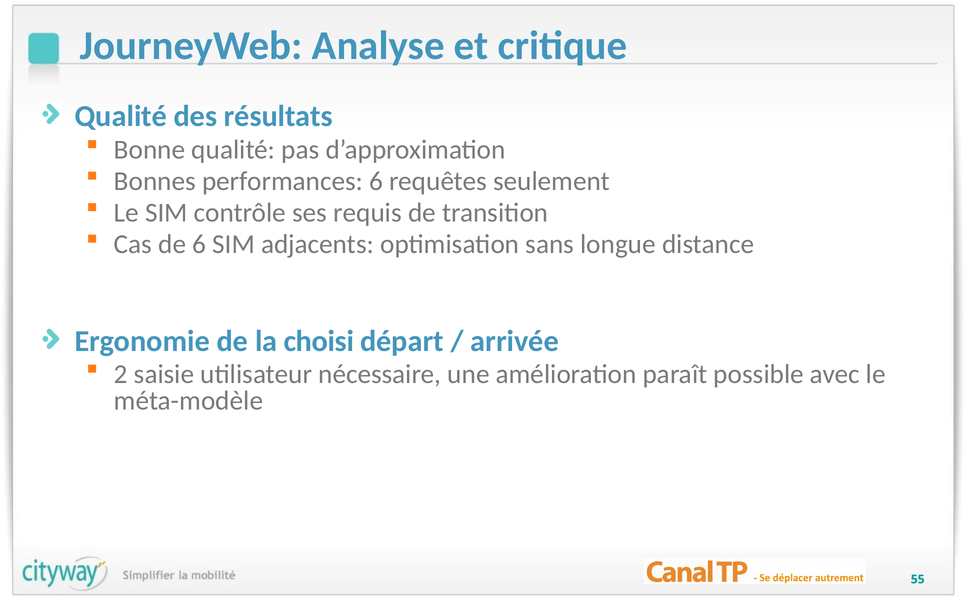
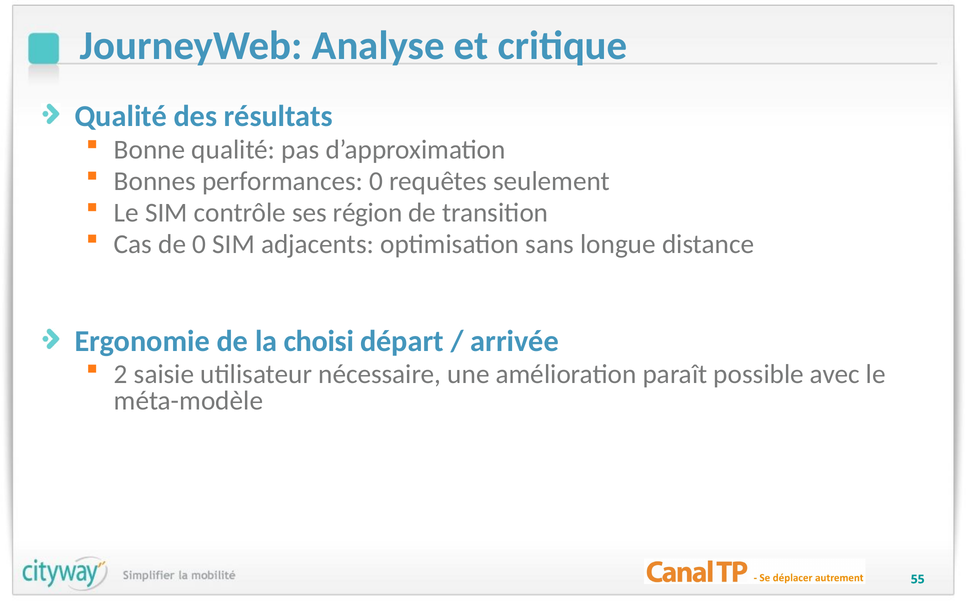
performances 6: 6 -> 0 (376, 181)
requis: requis -> région (368, 213)
de 6: 6 -> 0 (199, 244)
